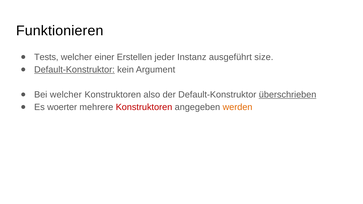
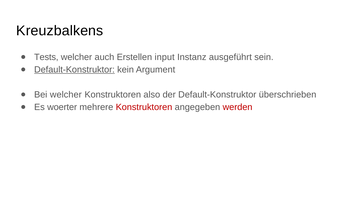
Funktionieren: Funktionieren -> Kreuzbalkens (60, 31)
einer: einer -> auch (104, 57)
jeder: jeder -> input (165, 57)
size: size -> sein (264, 57)
überschrieben underline: present -> none (288, 95)
werden colour: orange -> red (238, 107)
